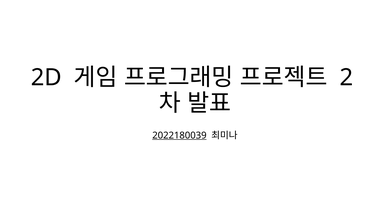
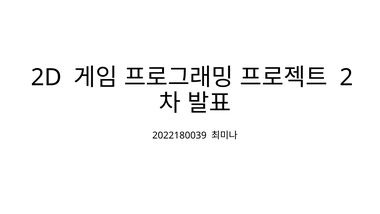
2022180039 underline: present -> none (179, 135)
